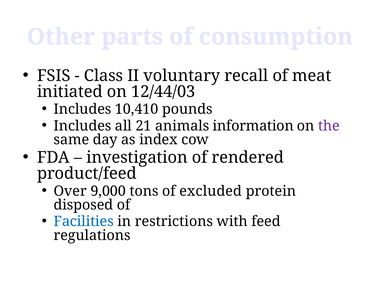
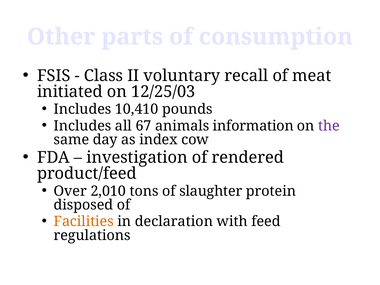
12/44/03: 12/44/03 -> 12/25/03 (163, 92)
21: 21 -> 67 (144, 126)
9,000: 9,000 -> 2,010 (108, 191)
excluded: excluded -> slaughter (211, 191)
Facilities colour: blue -> orange (84, 221)
restrictions: restrictions -> declaration (174, 221)
